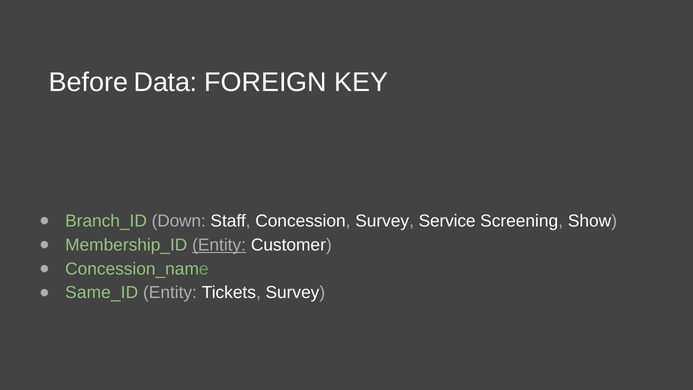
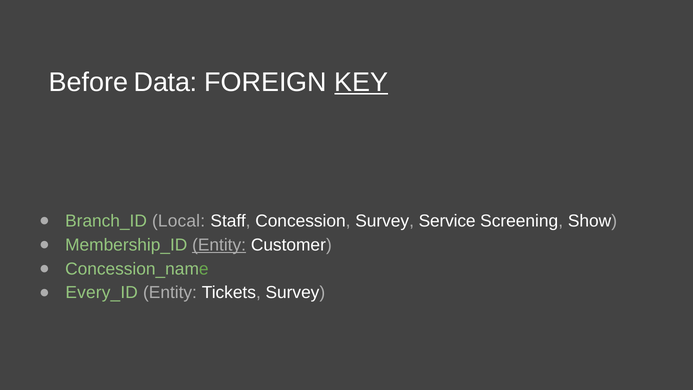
KEY underline: none -> present (361, 82)
Down: Down -> Local (179, 221)
Same_ID: Same_ID -> Every_ID (102, 293)
